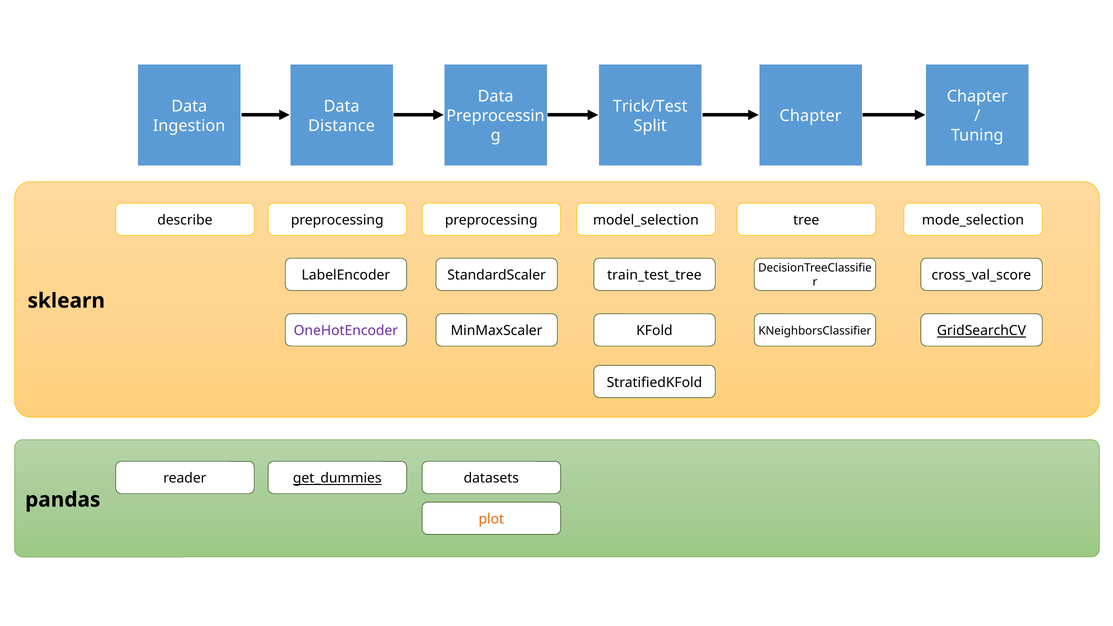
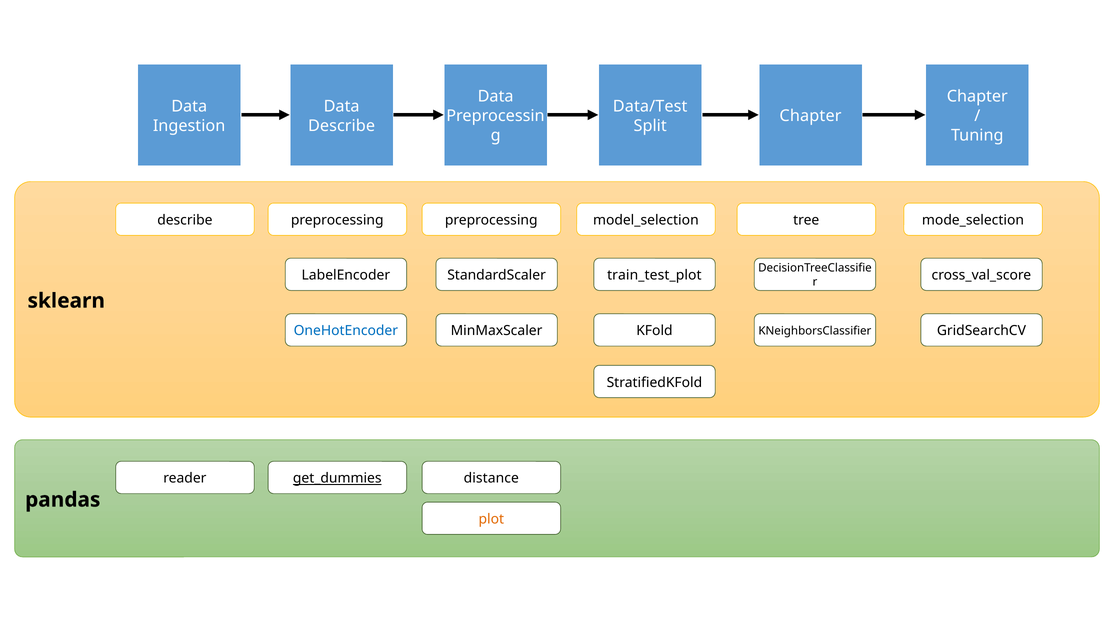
Trick/Test: Trick/Test -> Data/Test (650, 106)
Distance: Distance -> Describe (342, 126)
train_test_tree: train_test_tree -> train_test_plot (654, 275)
OneHotEncoder colour: purple -> blue (346, 331)
GridSearchCV underline: present -> none (981, 331)
datasets: datasets -> distance (491, 478)
